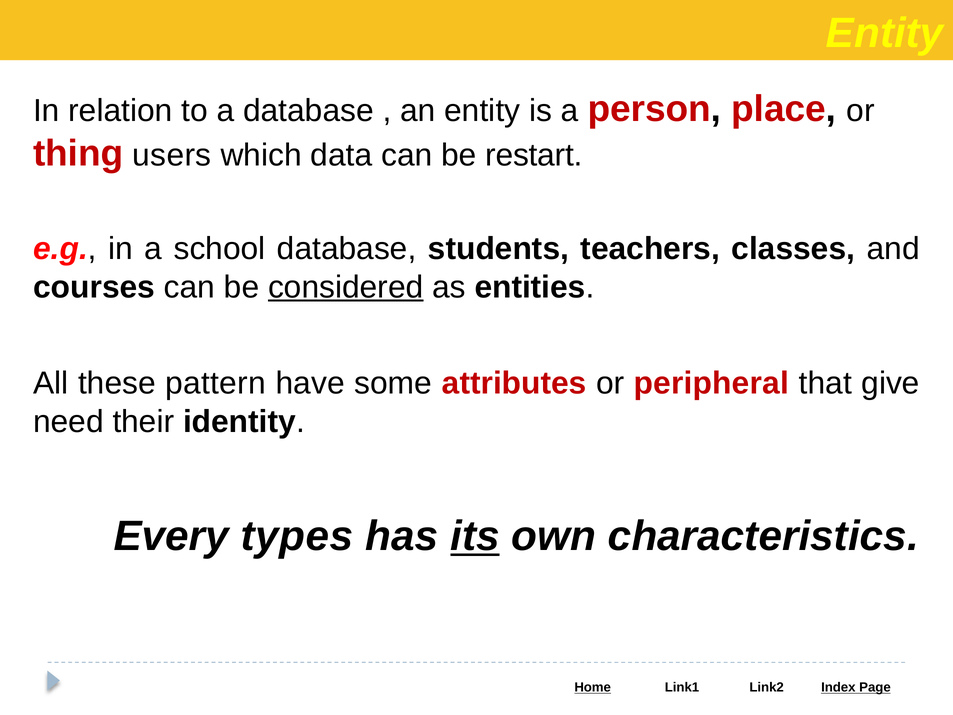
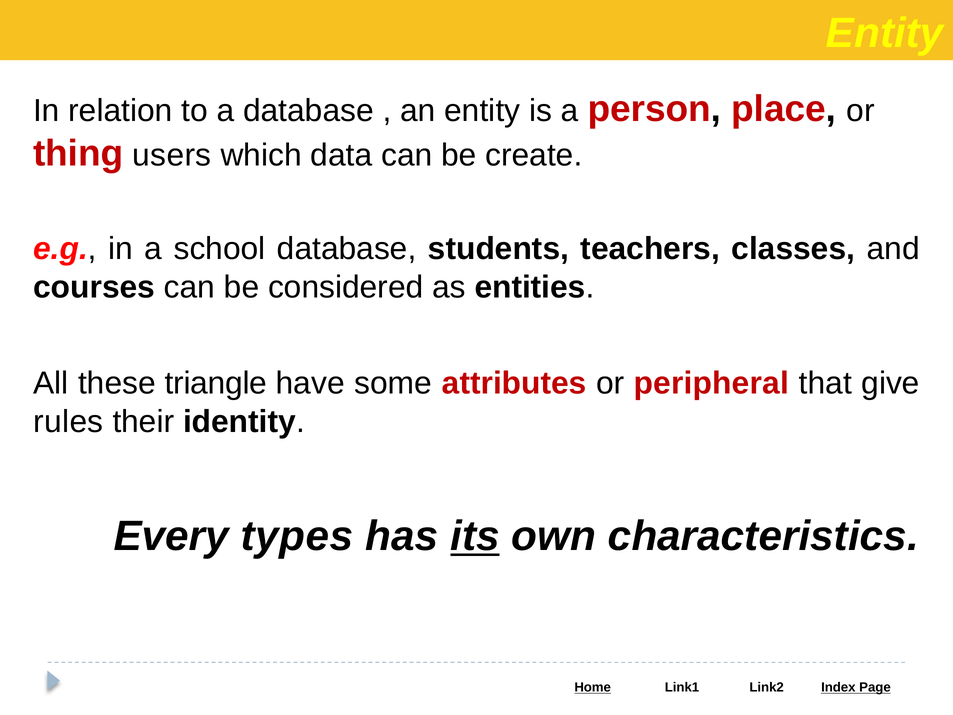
restart: restart -> create (534, 155)
considered underline: present -> none (346, 287)
pattern: pattern -> triangle (216, 383)
need: need -> rules (68, 421)
